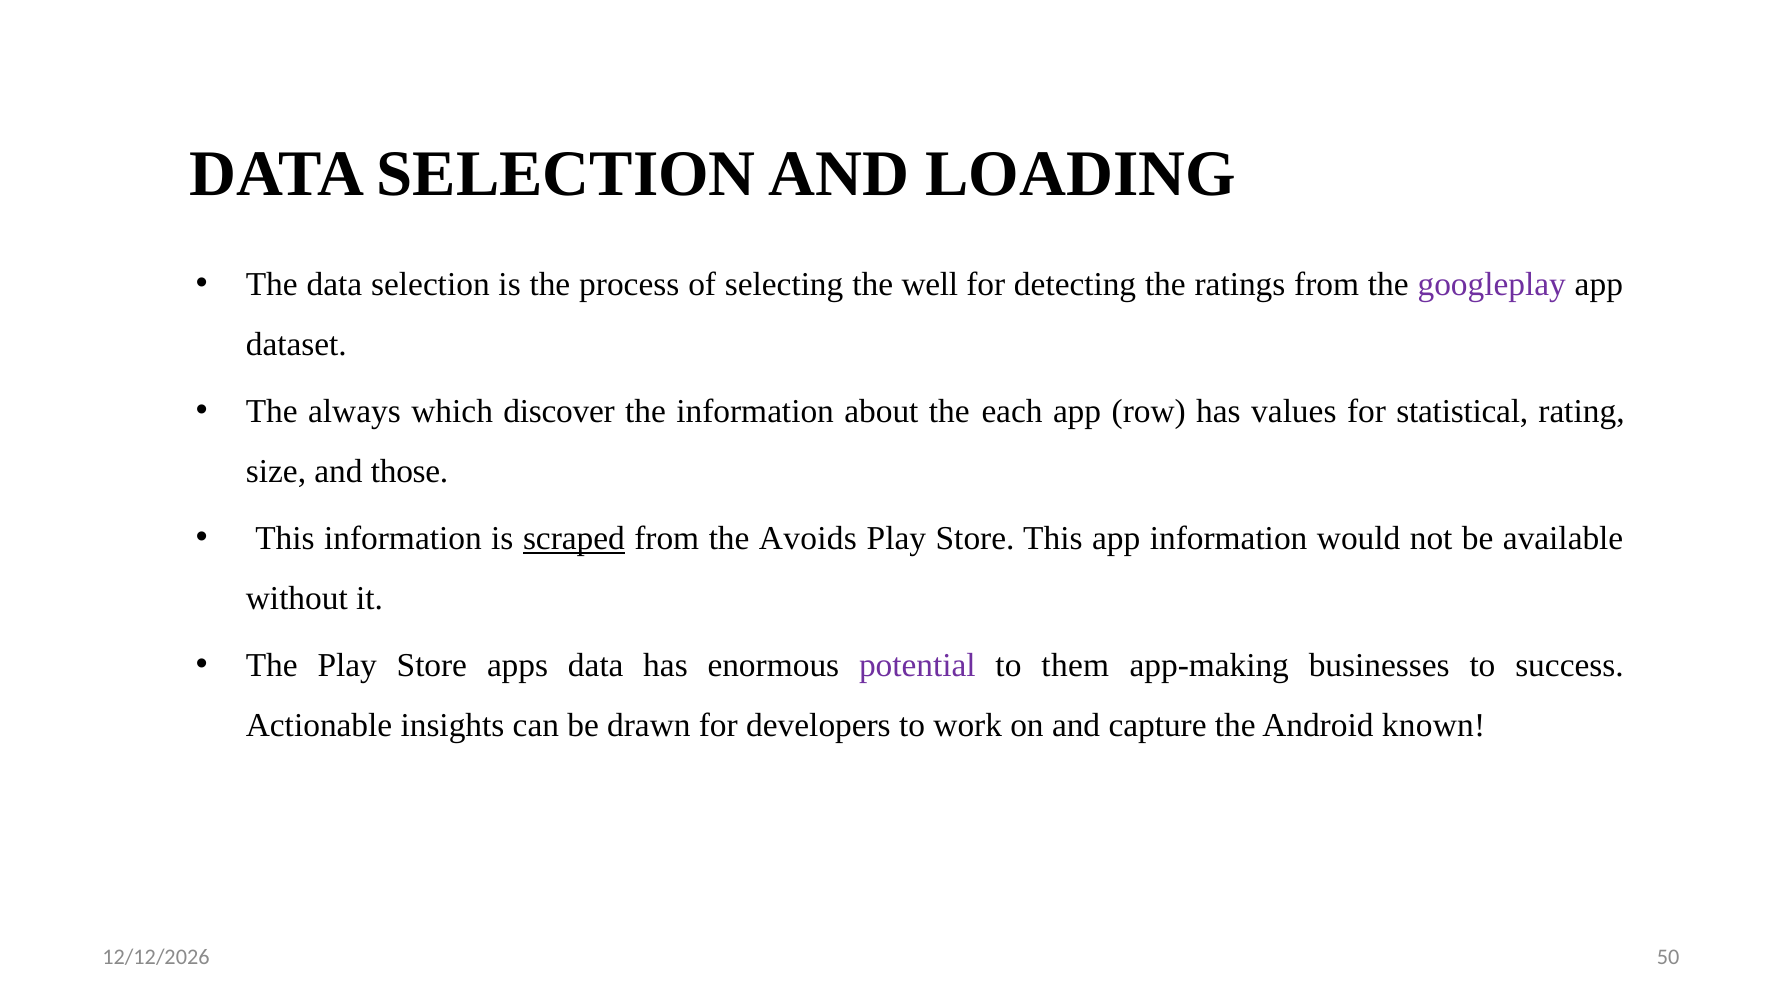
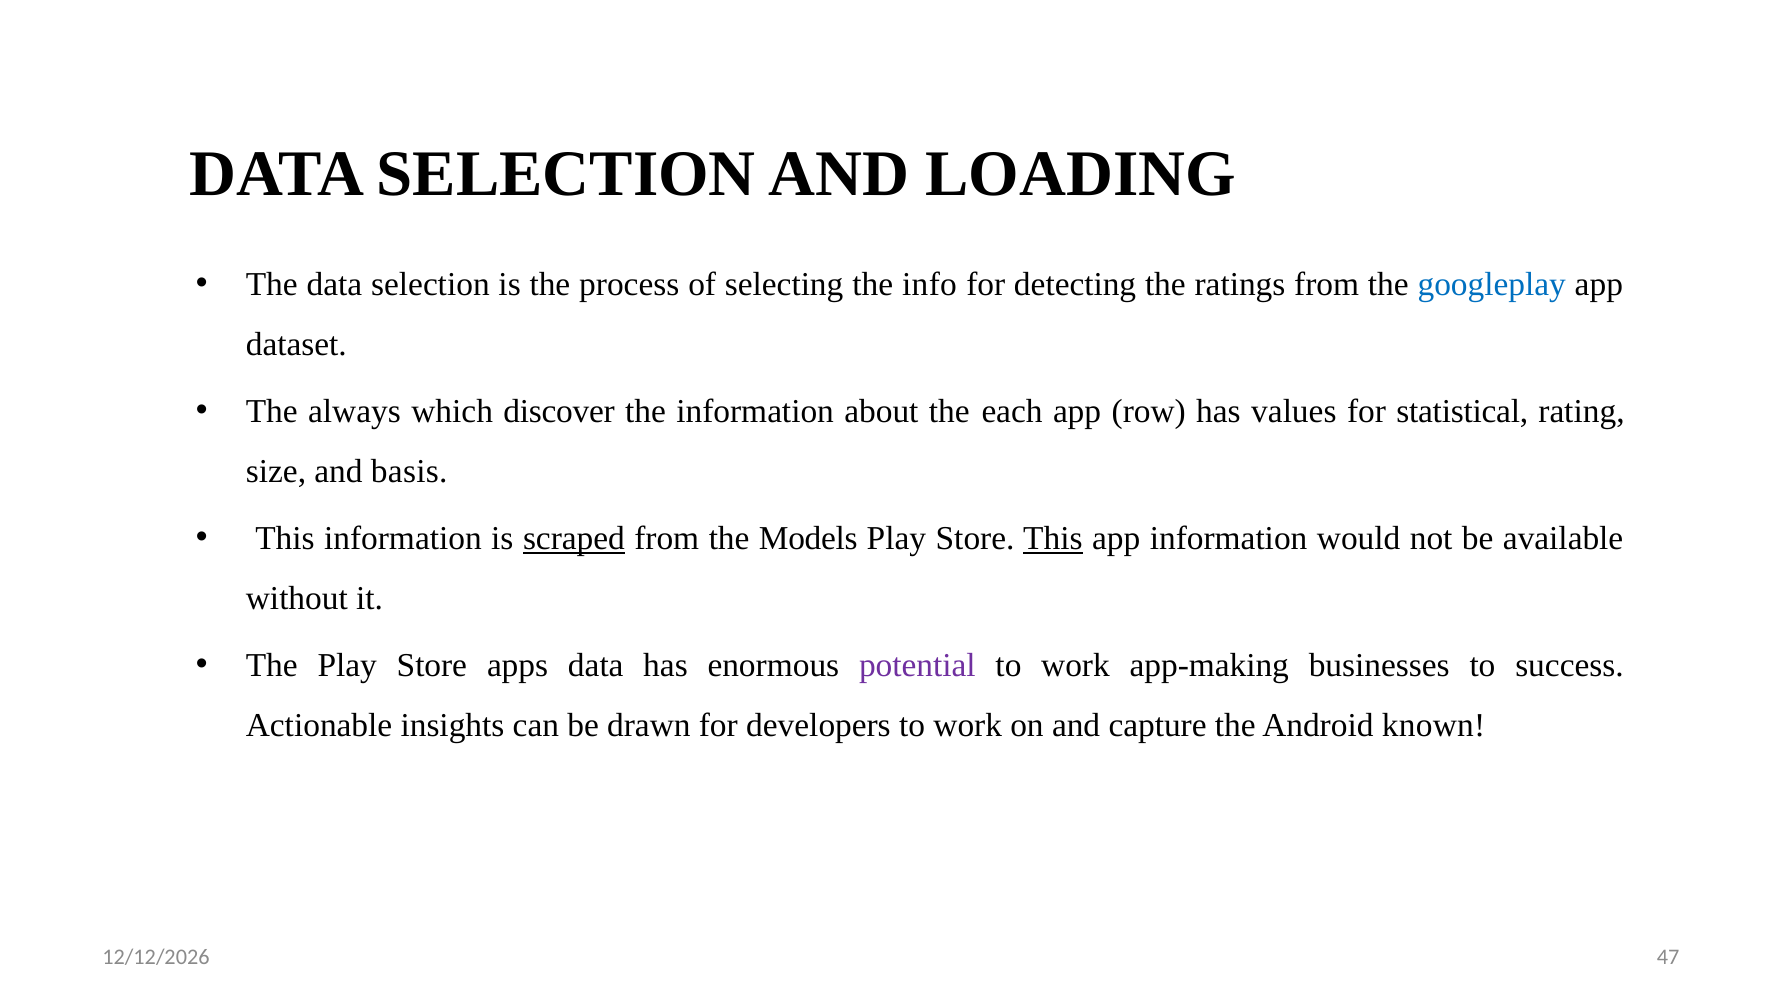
well: well -> info (930, 284)
googleplay colour: purple -> blue (1492, 284)
those: those -> basis (409, 472)
Avoids: Avoids -> Models (808, 538)
This underline: none -> present (1053, 538)
them: them -> work (1075, 665)
50: 50 -> 47 (1668, 957)
